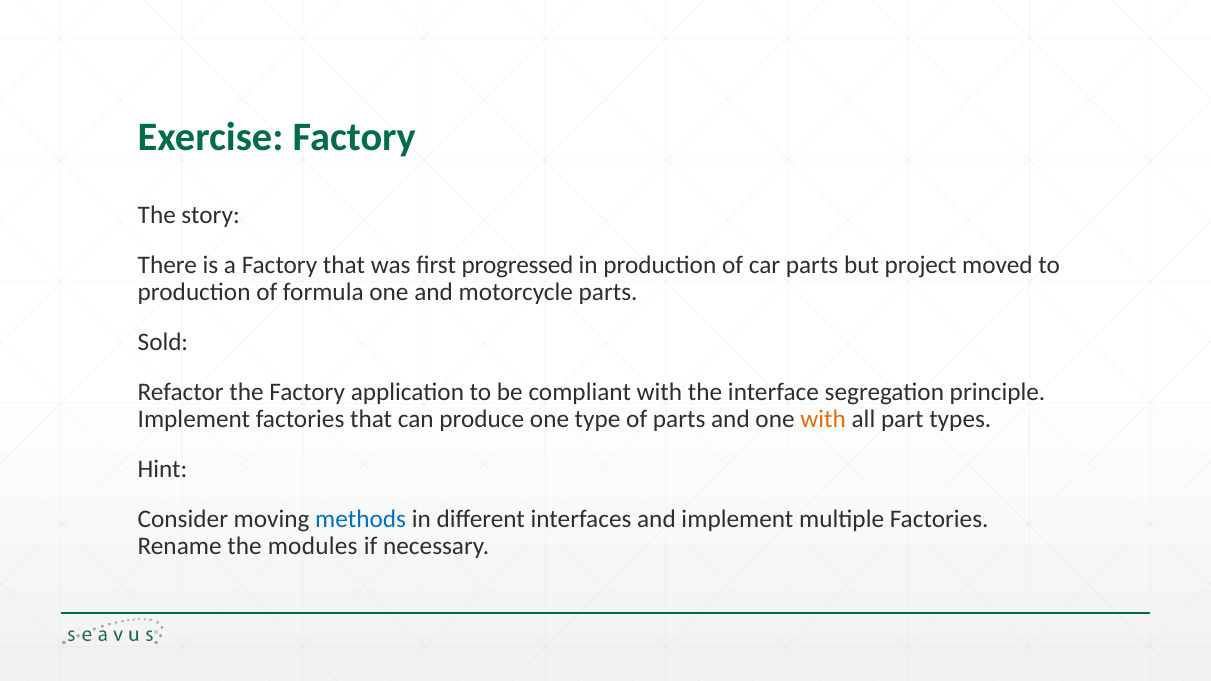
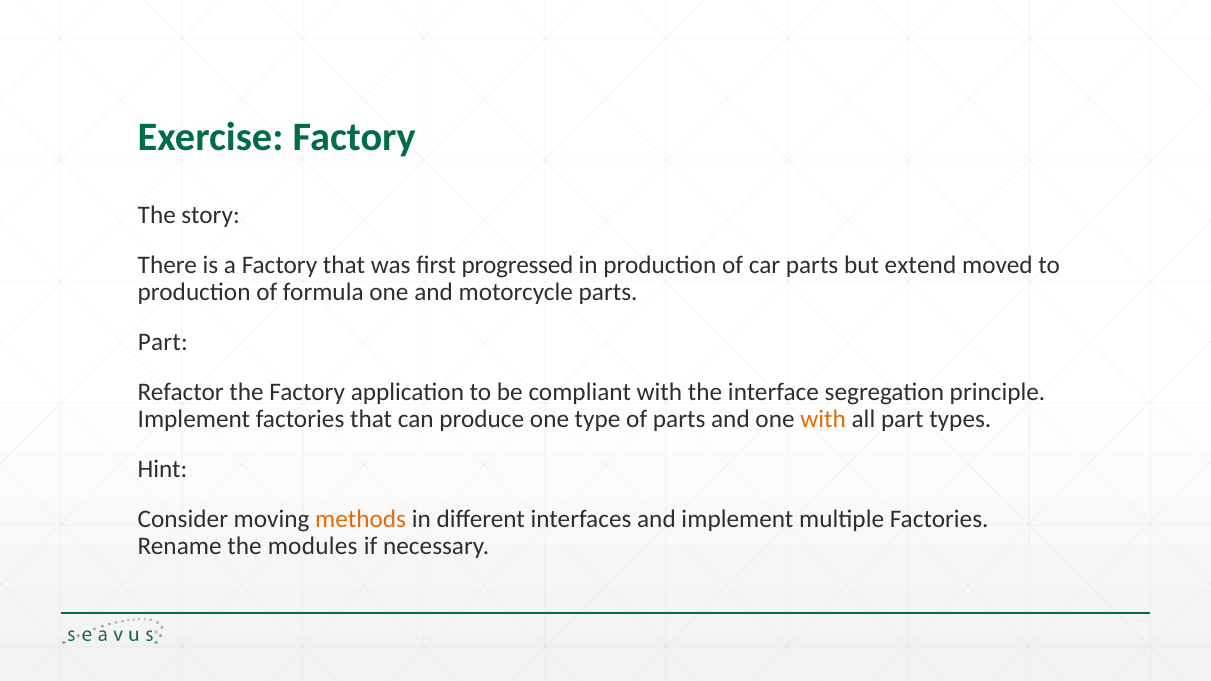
project: project -> extend (921, 265)
Sold: Sold -> Part (163, 342)
methods colour: blue -> orange (361, 519)
